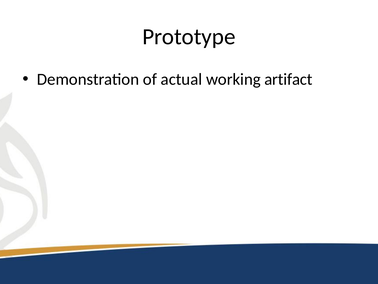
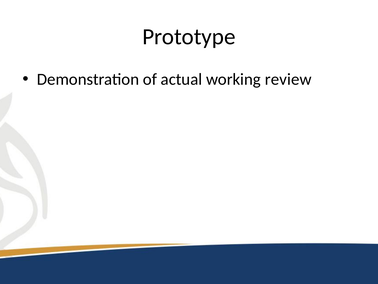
artifact: artifact -> review (288, 79)
